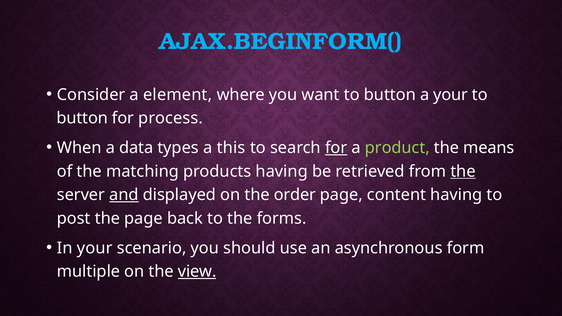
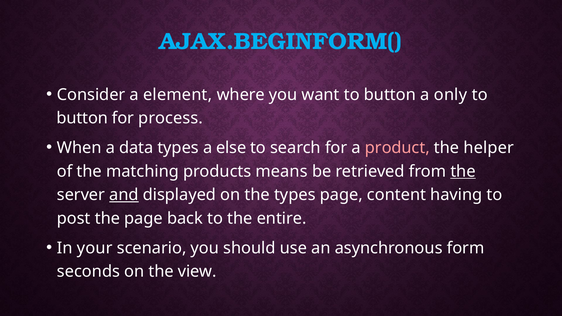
a your: your -> only (450, 95)
this: this -> else (231, 148)
for underline: present -> none (336, 148)
product colour: light green -> pink (397, 148)
means: means -> helper (489, 148)
products having: having -> means (282, 171)
the order: order -> types (295, 195)
forms: forms -> entire (282, 219)
multiple: multiple -> seconds (88, 272)
view underline: present -> none (197, 272)
